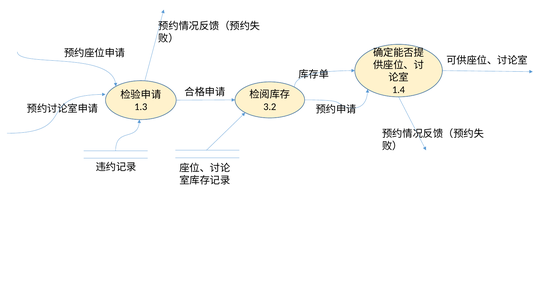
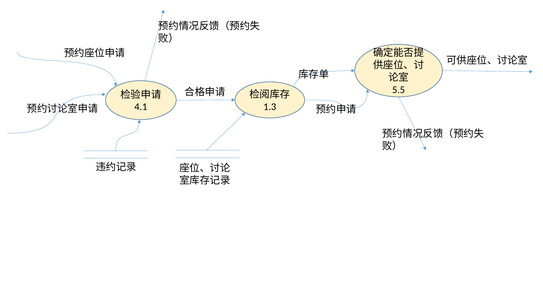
1.4: 1.4 -> 5.5 (399, 89)
3.2: 3.2 -> 1.3 (270, 107)
1.3: 1.3 -> 4.1 (141, 107)
